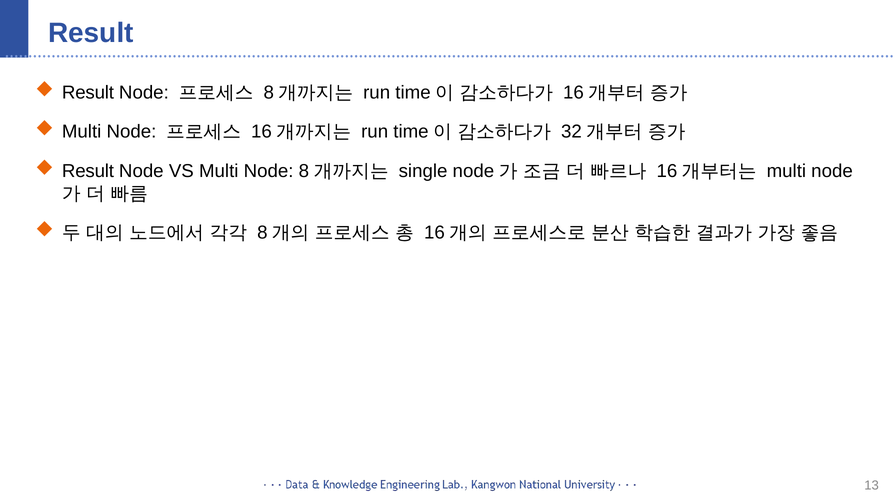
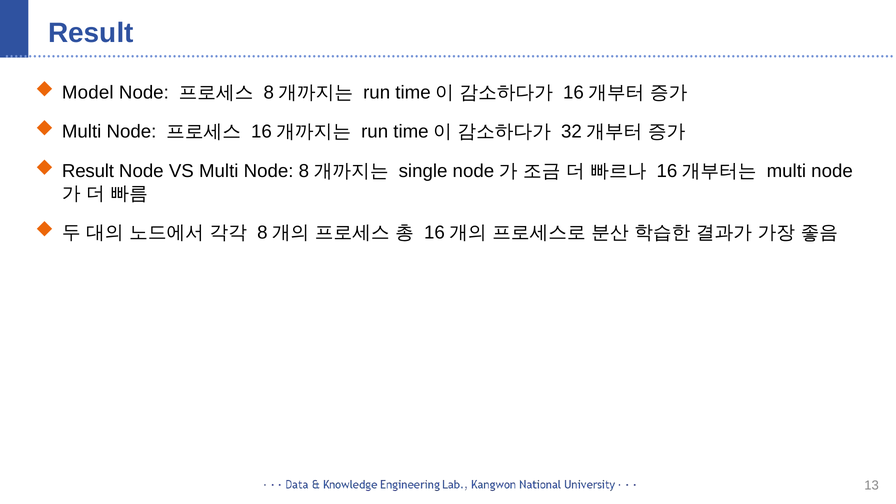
Result: Result -> Model (88, 93)
